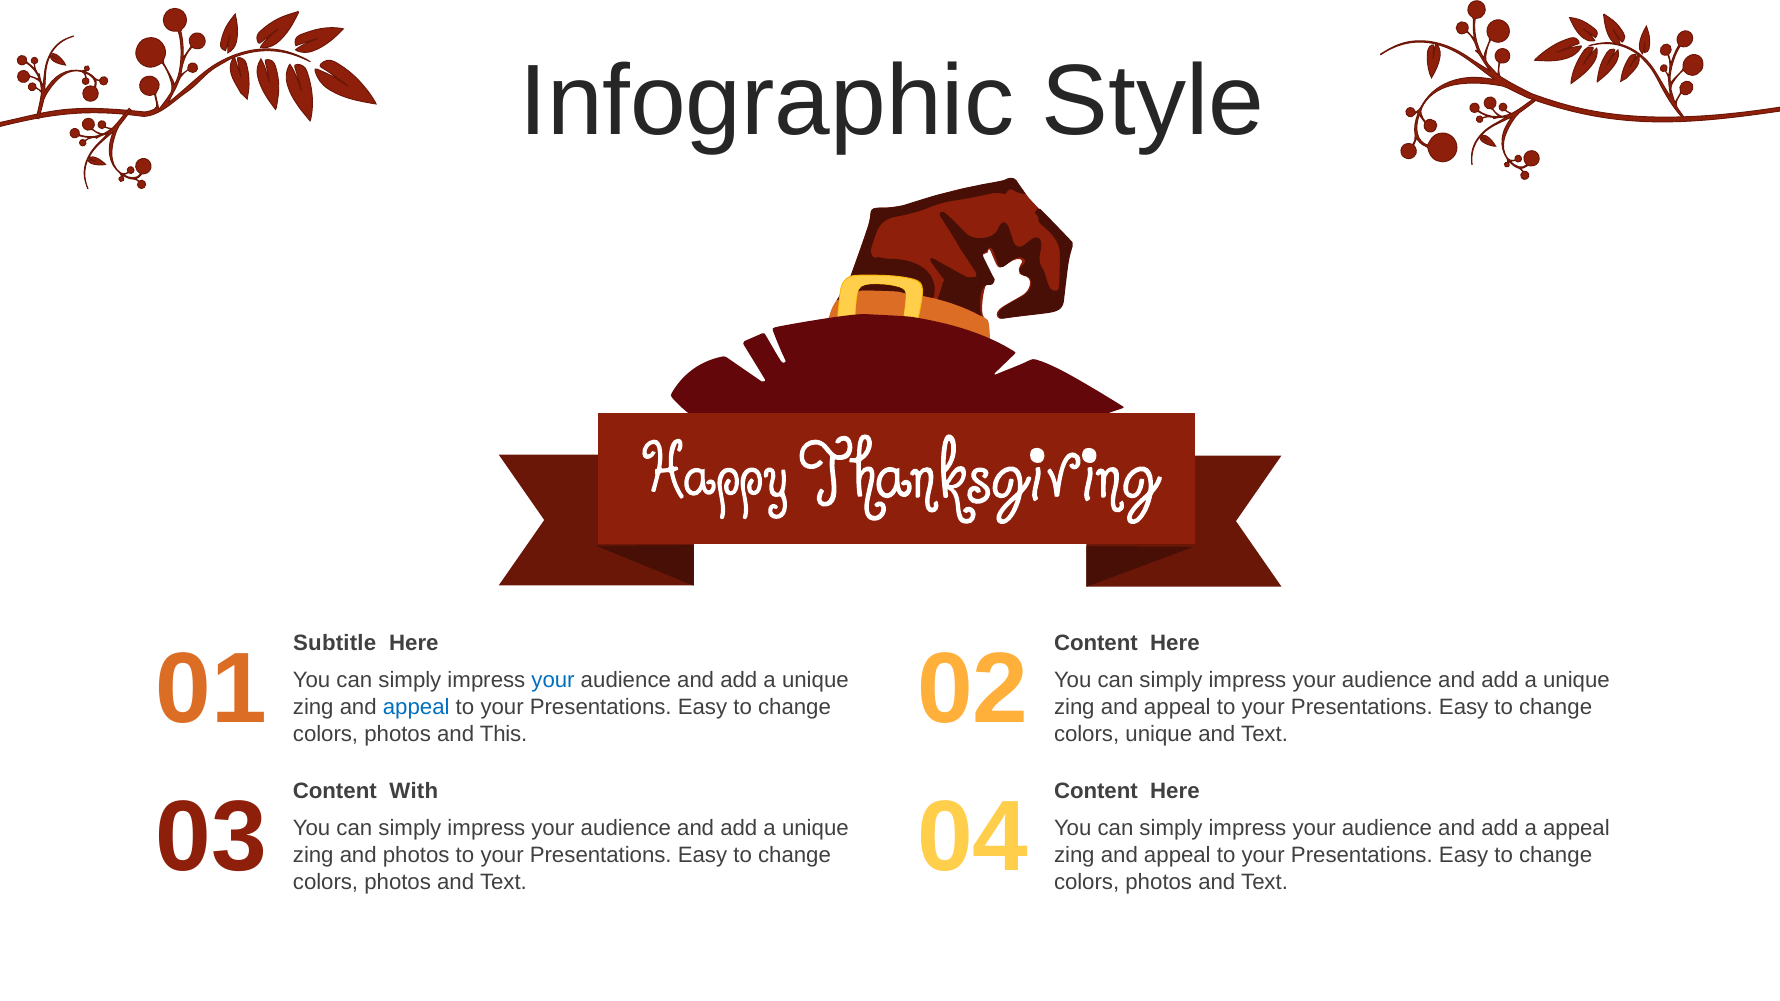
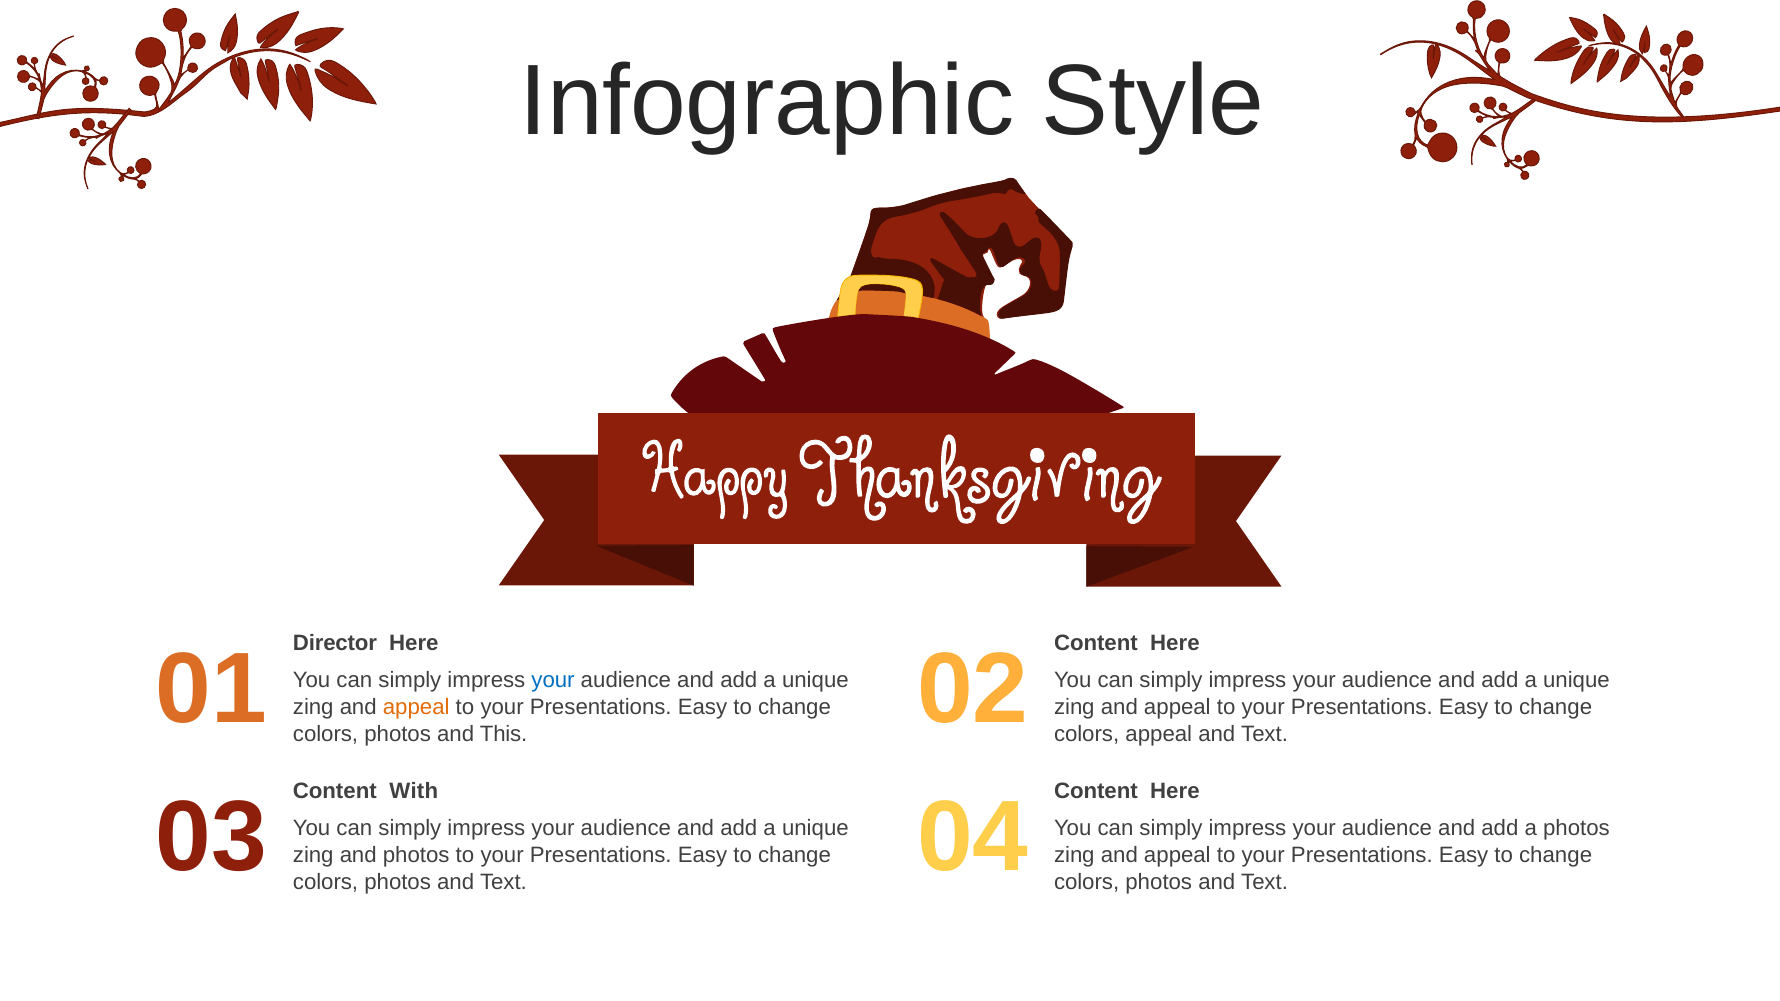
Subtitle: Subtitle -> Director (335, 644)
appeal colour: blue -> orange (416, 707)
colors unique: unique -> appeal (1159, 734)
a appeal: appeal -> photos (1576, 829)
